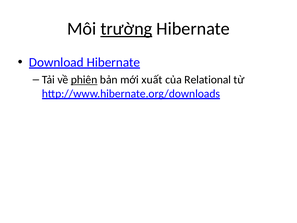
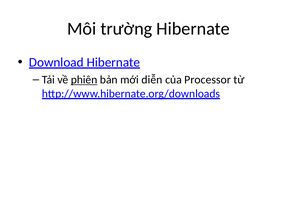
trường underline: present -> none (126, 29)
xuất: xuất -> diễn (152, 80)
Relational: Relational -> Processor (208, 80)
